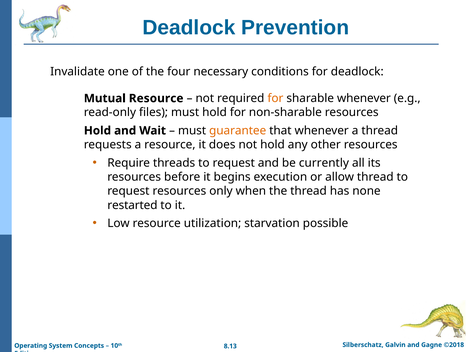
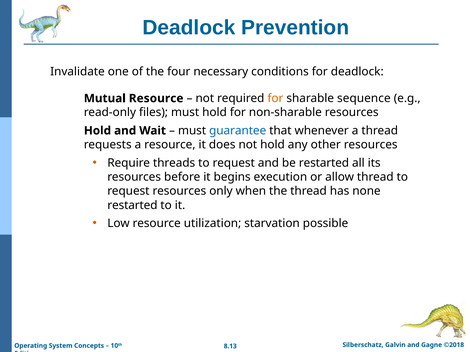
sharable whenever: whenever -> sequence (364, 99)
guarantee colour: orange -> blue (238, 131)
be currently: currently -> restarted (324, 163)
